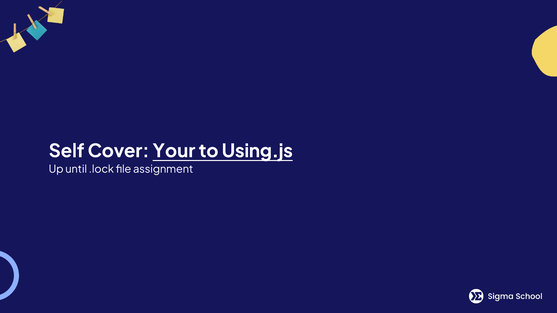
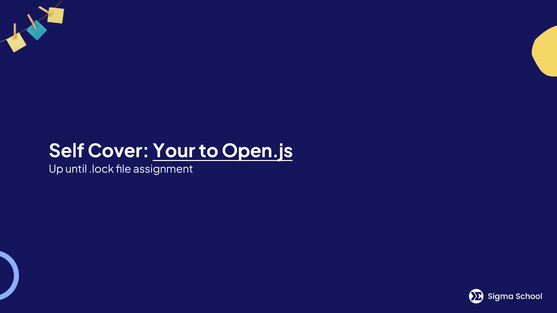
Using.js: Using.js -> Open.js (257, 151)
